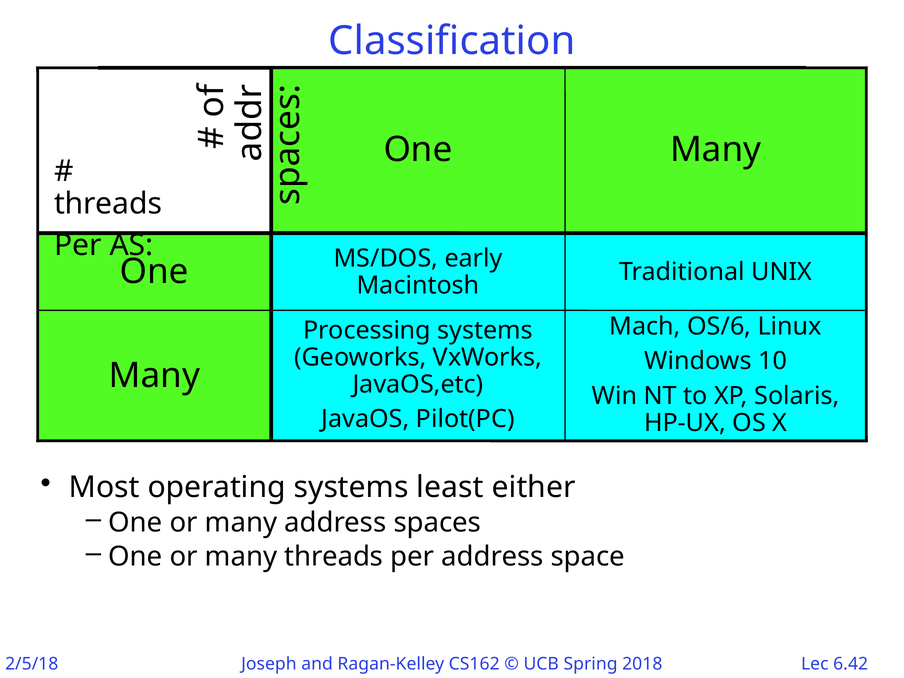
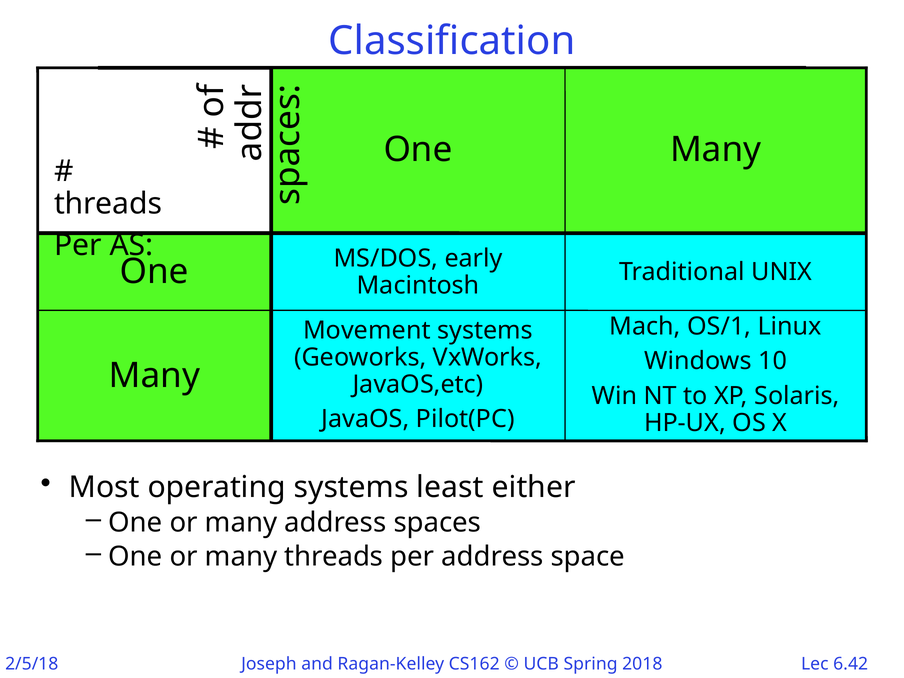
OS/6: OS/6 -> OS/1 (719, 326)
Processing: Processing -> Movement (367, 330)
